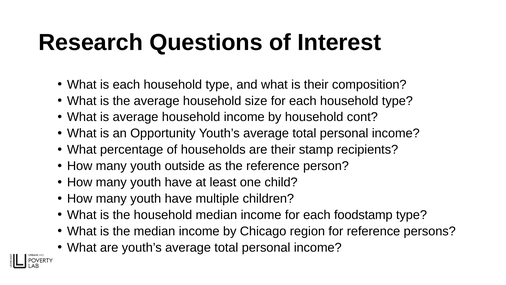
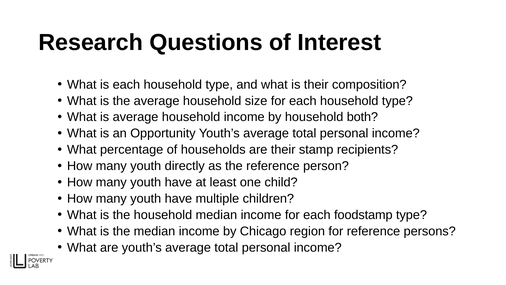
cont: cont -> both (362, 117)
outside: outside -> directly (185, 166)
